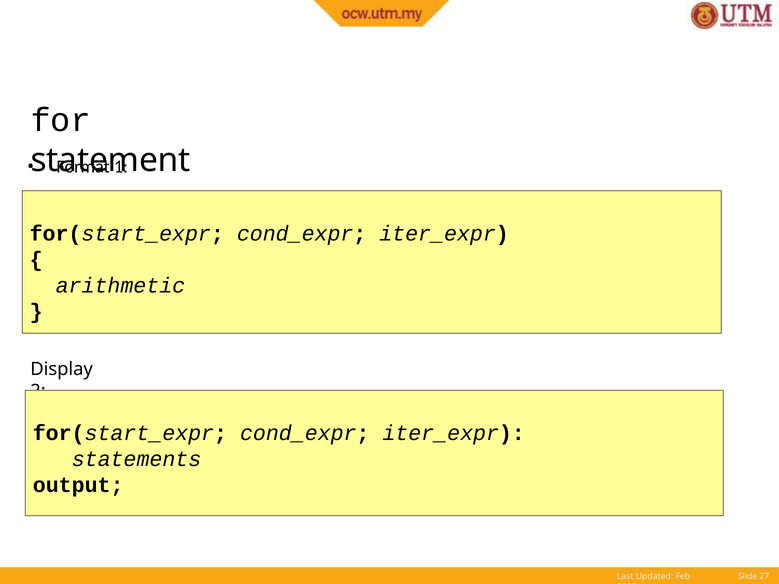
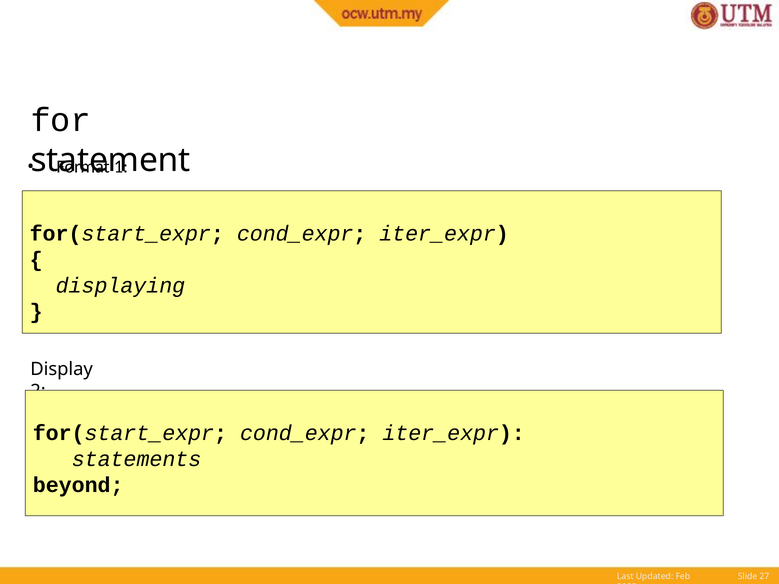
arithmetic: arithmetic -> displaying (120, 286)
output: output -> beyond (78, 485)
